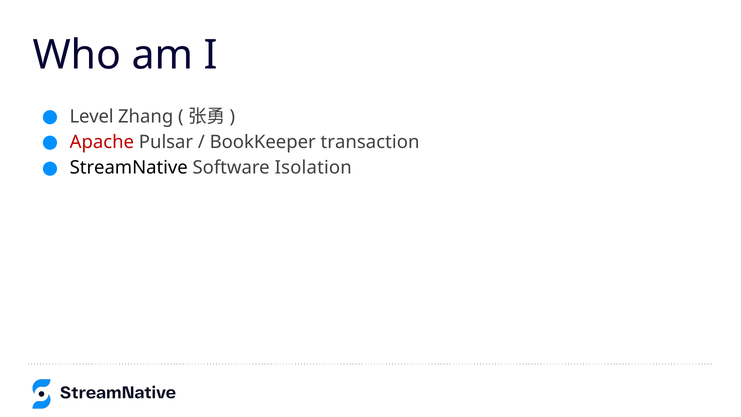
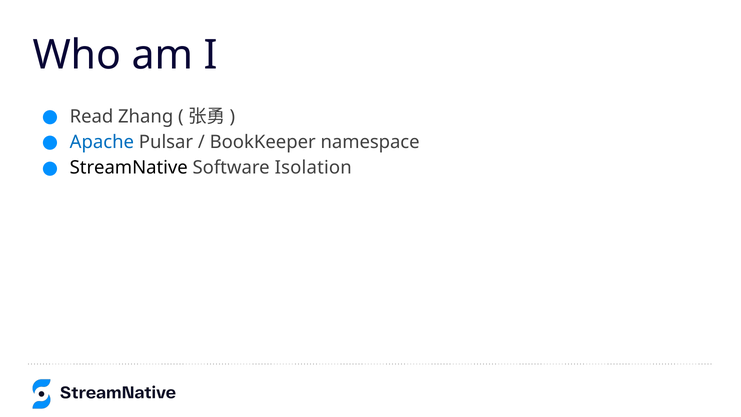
Level: Level -> Read (91, 117)
Apache colour: red -> blue (102, 142)
transaction: transaction -> namespace (370, 142)
